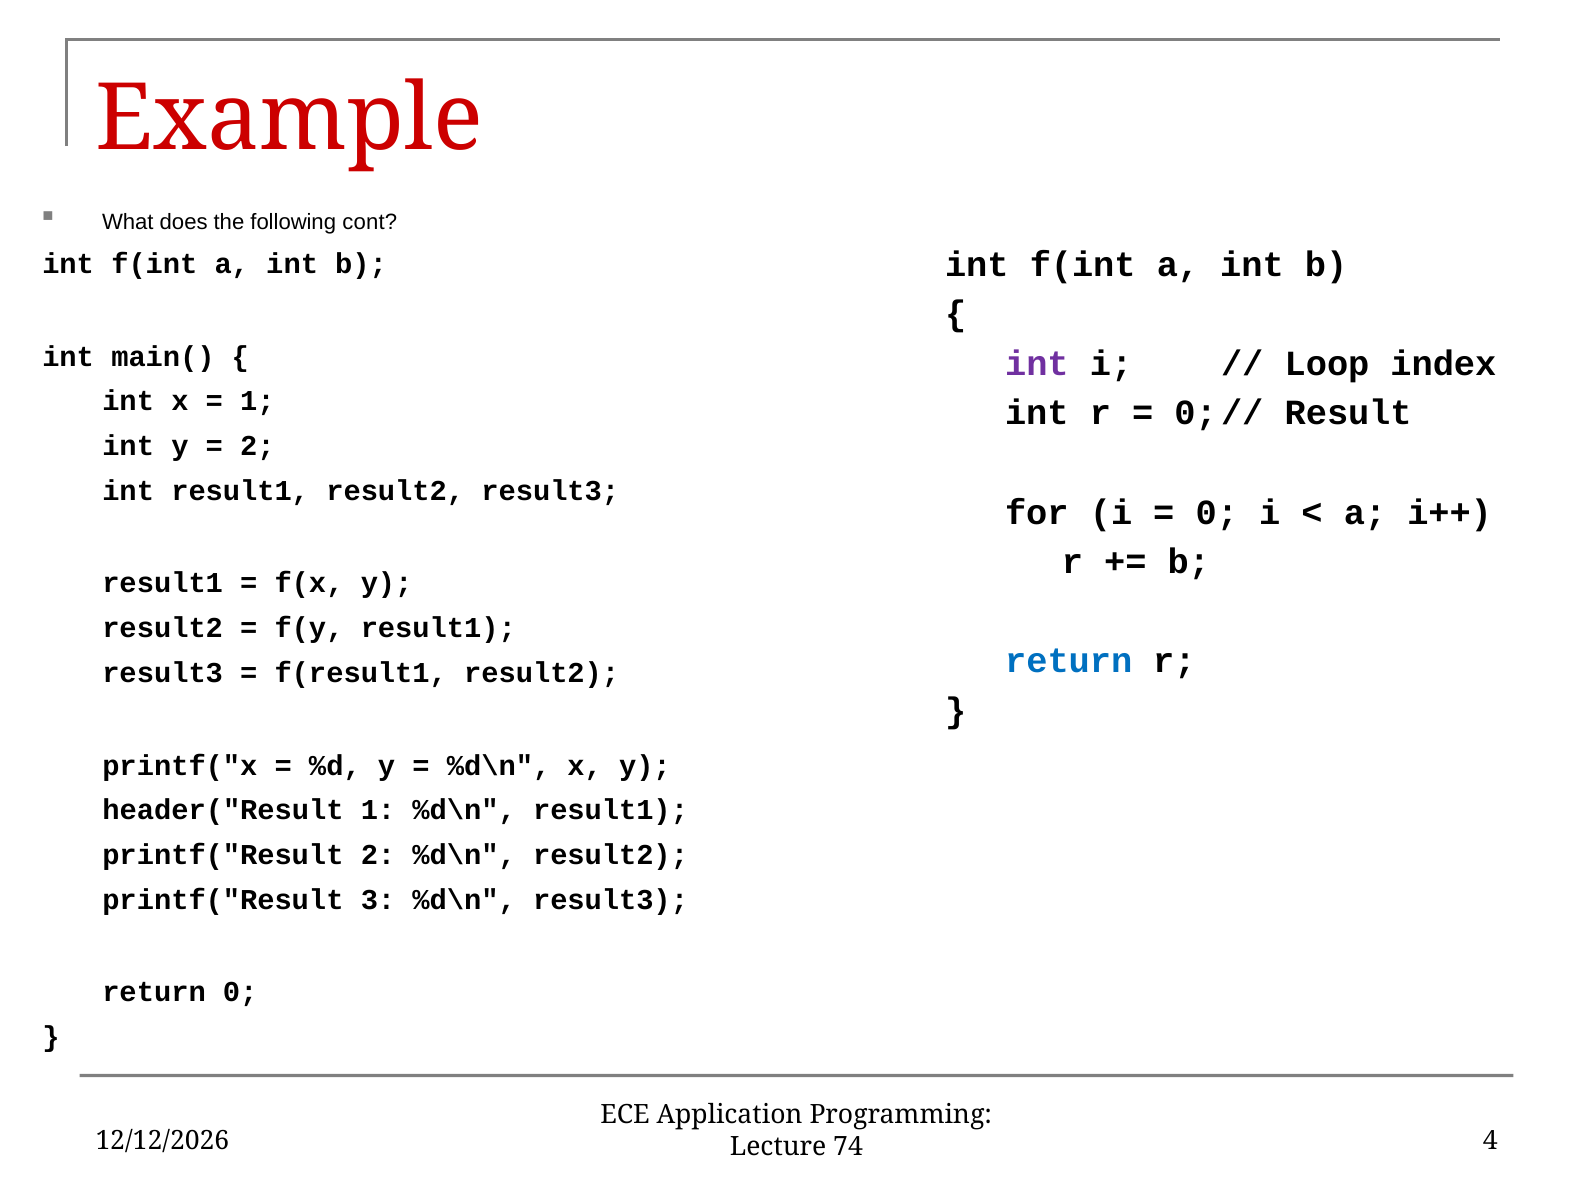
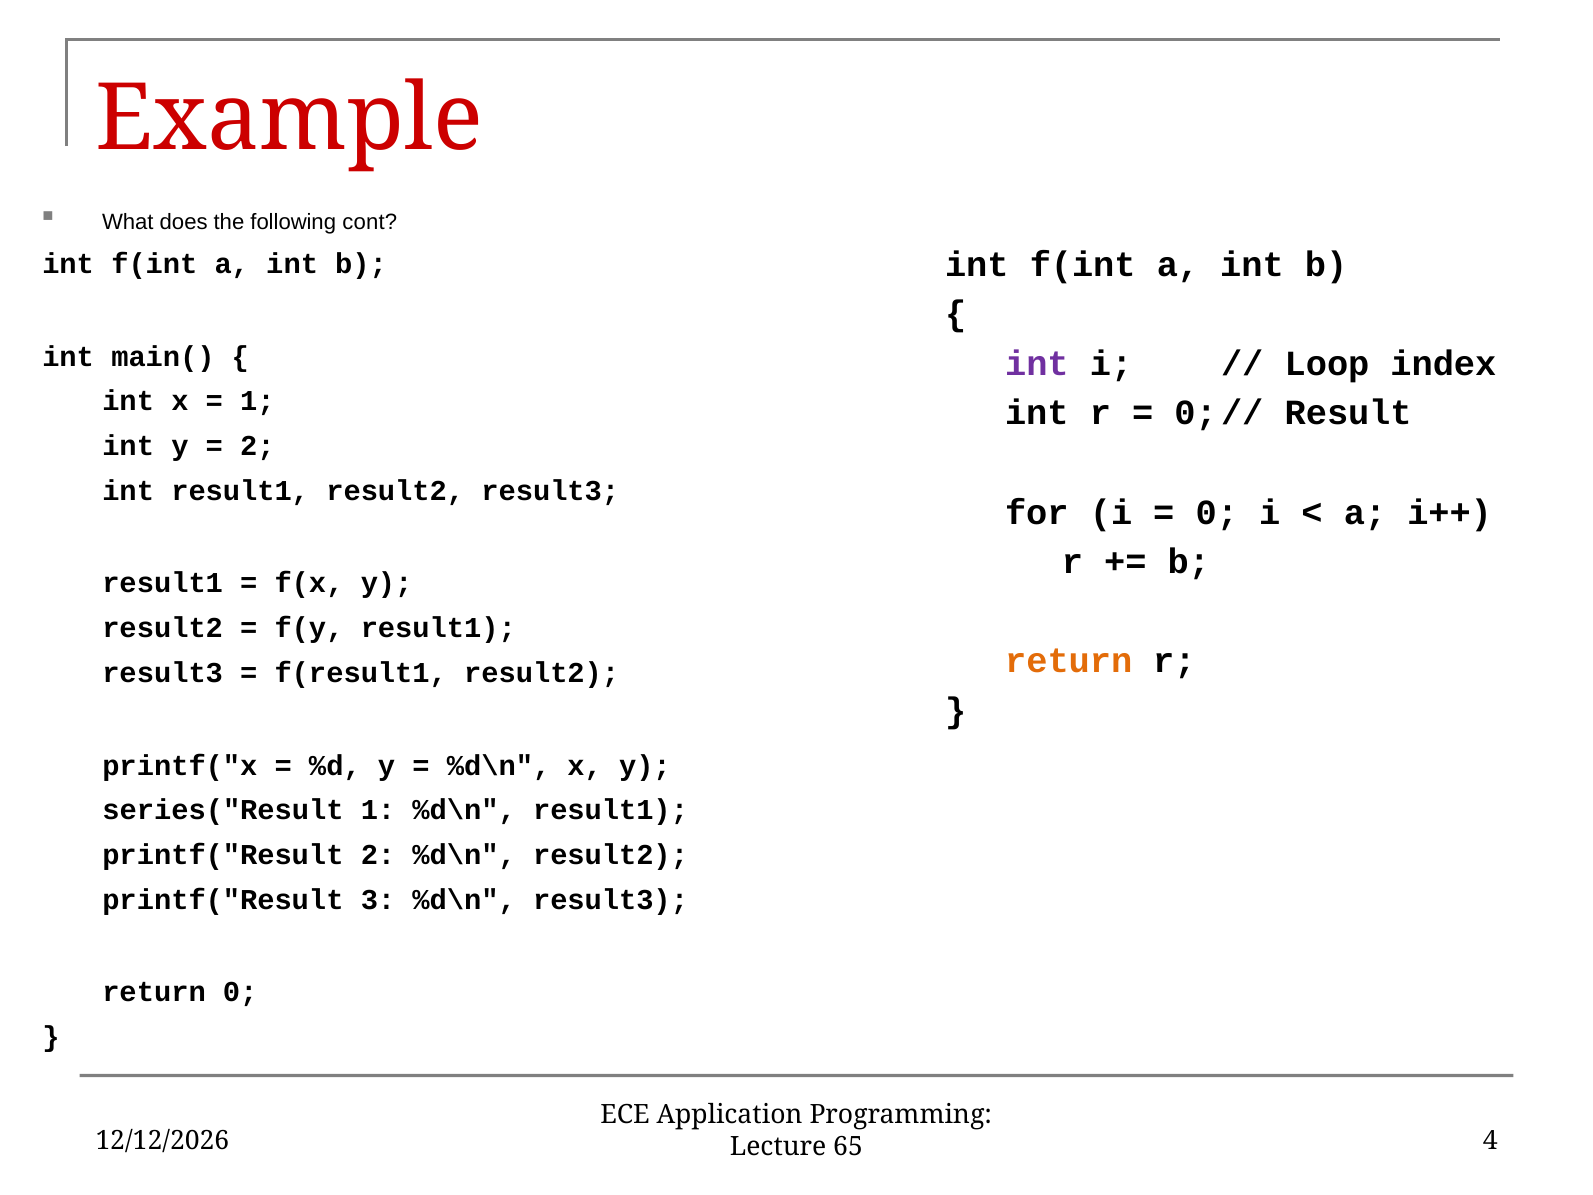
return colour: blue -> orange (1069, 661)
header("Result: header("Result -> series("Result (223, 810)
74: 74 -> 65 (848, 1146)
